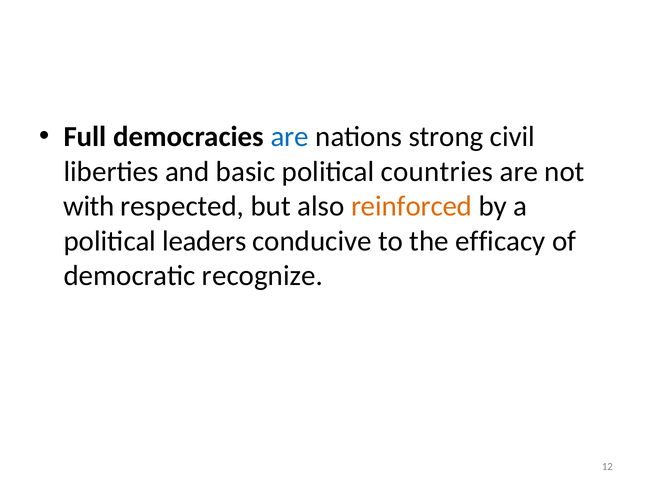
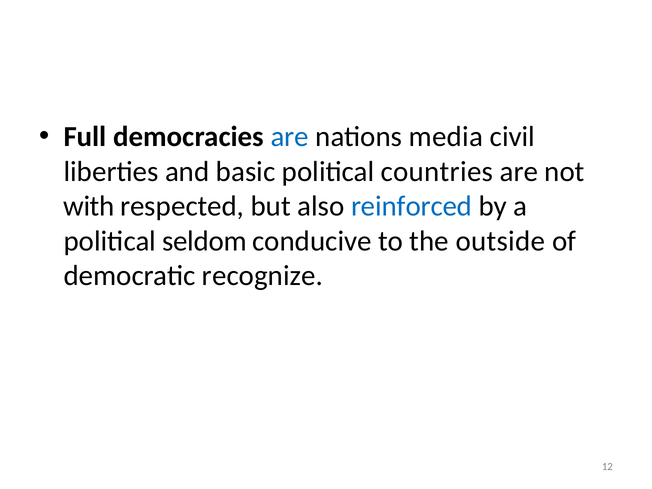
strong: strong -> media (446, 137)
reinforced colour: orange -> blue (412, 206)
leaders: leaders -> seldom (204, 241)
efficacy: efficacy -> outside (500, 241)
